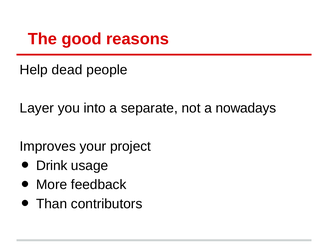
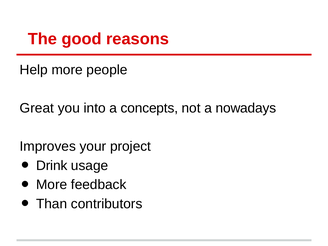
Help dead: dead -> more (67, 70)
Layer: Layer -> Great (37, 108)
separate: separate -> concepts (149, 108)
